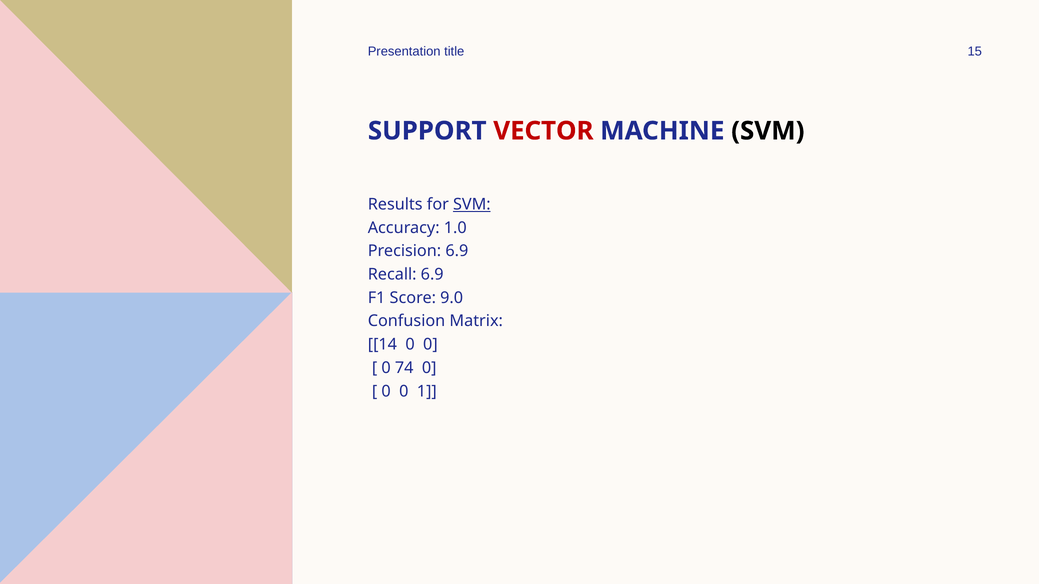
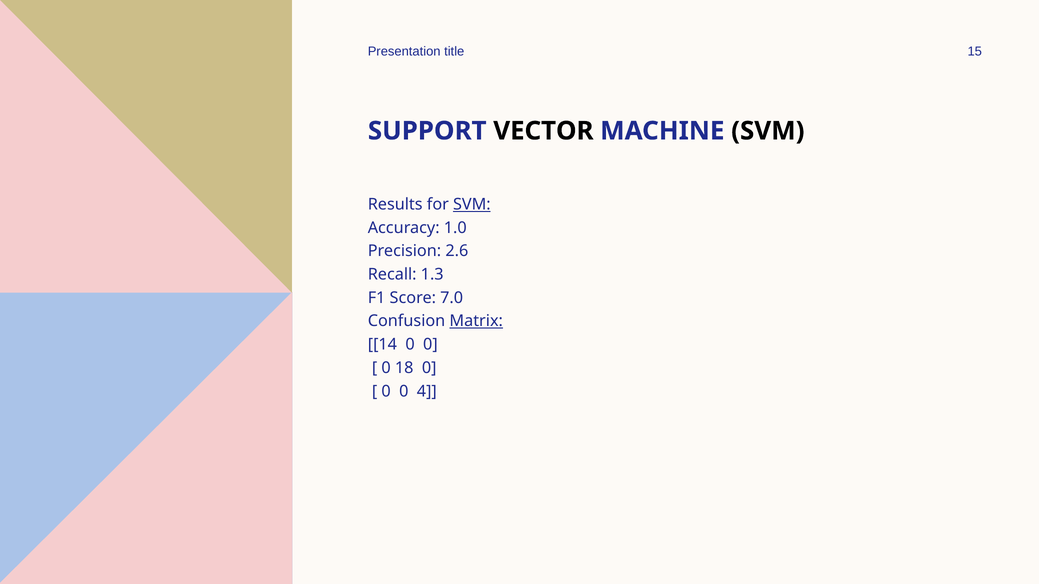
VECTOR colour: red -> black (543, 131)
Precision 6.9: 6.9 -> 2.6 (457, 251)
Recall 6.9: 6.9 -> 1.3 (432, 275)
9.0: 9.0 -> 7.0 (452, 298)
Matrix underline: none -> present (476, 321)
74: 74 -> 18 (404, 368)
1: 1 -> 4 (427, 391)
